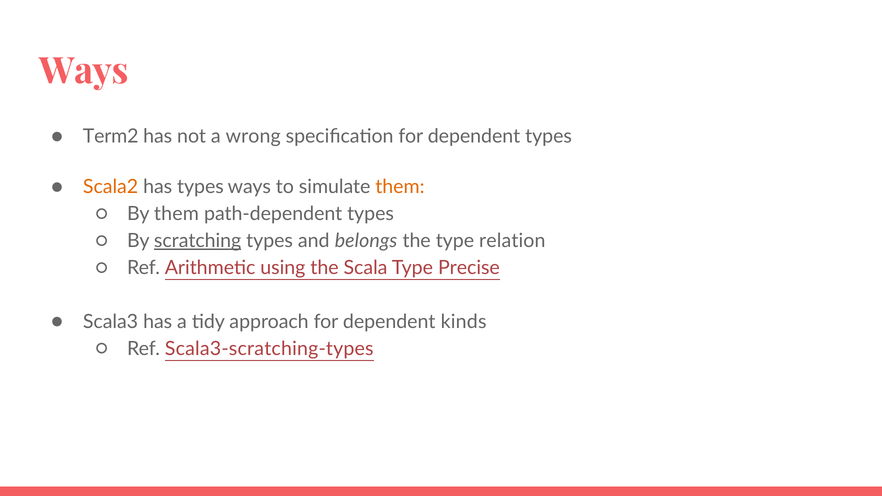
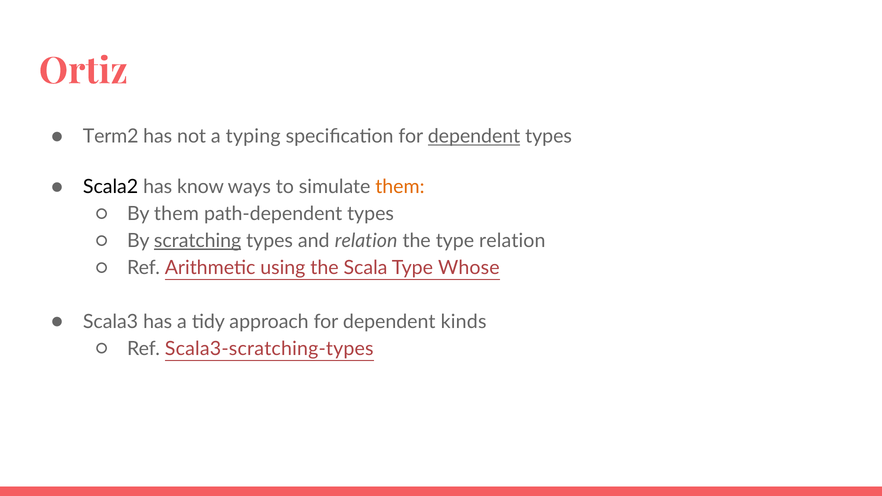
Ways: Ways -> Ortiz (83, 71)
wrong: wrong -> typing (253, 137)
dependent underline: none -> present (474, 137)
Scala2 colour: orange -> black (111, 187)
has types: types -> know (201, 187)
and belongs: belongs -> relation (366, 241)
Precise: Precise -> Whose (469, 268)
